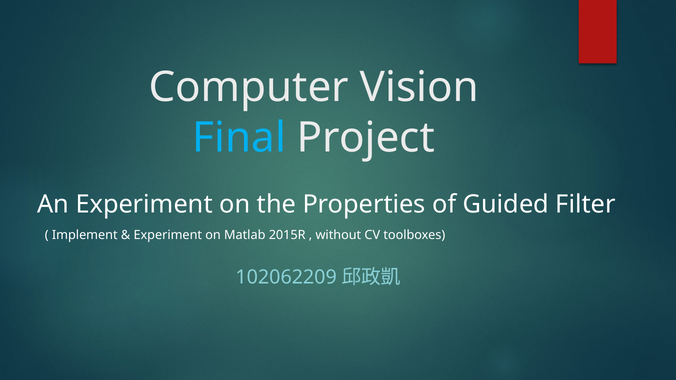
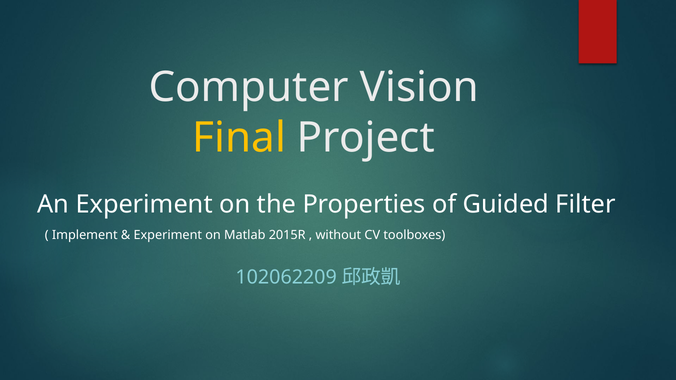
Final colour: light blue -> yellow (239, 138)
